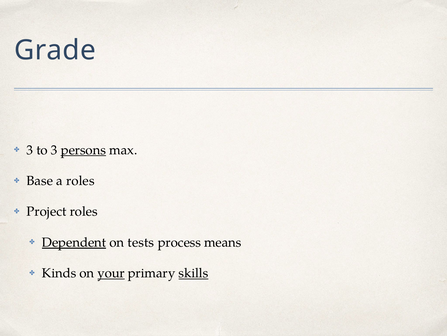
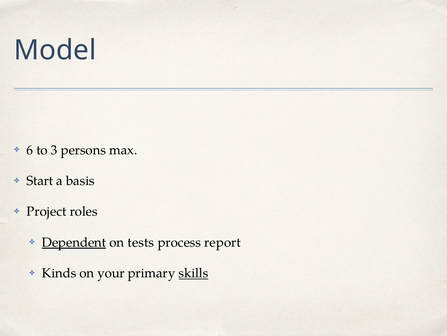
Grade: Grade -> Model (55, 50)
3: 3 -> 6 (30, 150)
persons underline: present -> none (83, 150)
Base: Base -> Start (40, 180)
a roles: roles -> basis (80, 180)
means: means -> report (223, 242)
your underline: present -> none (111, 273)
